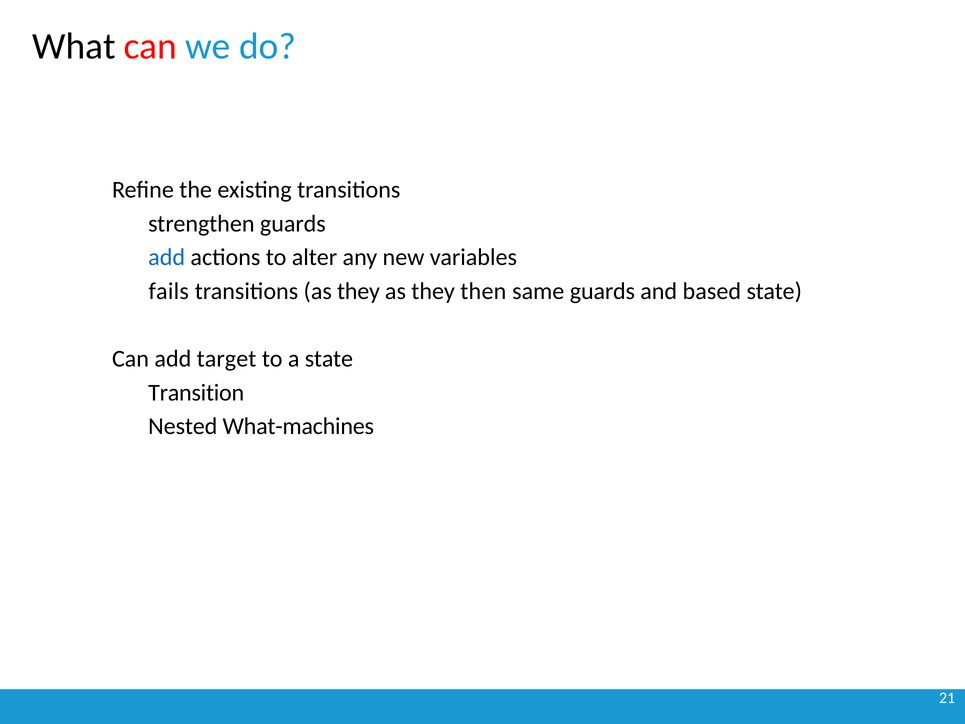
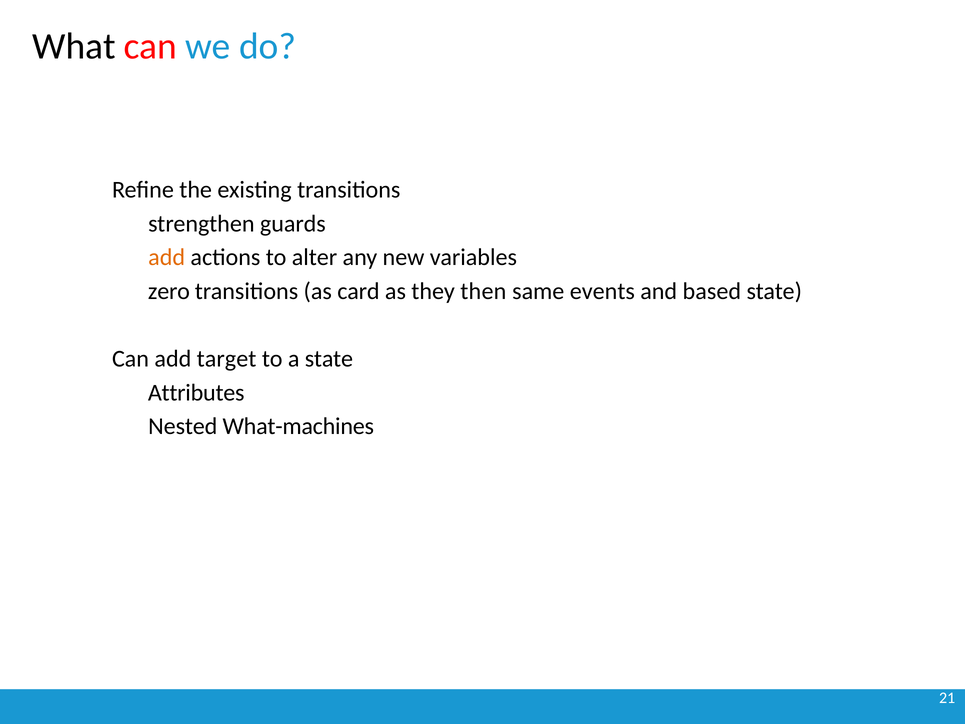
add colour: blue -> orange (167, 257)
fails: fails -> zero (169, 291)
transitions as they: they -> card (358, 291)
same guards: guards -> events (602, 291)
Transition: Transition -> Attributes (196, 393)
